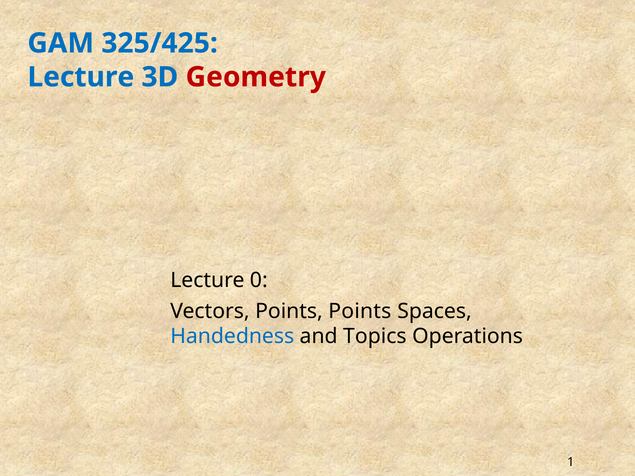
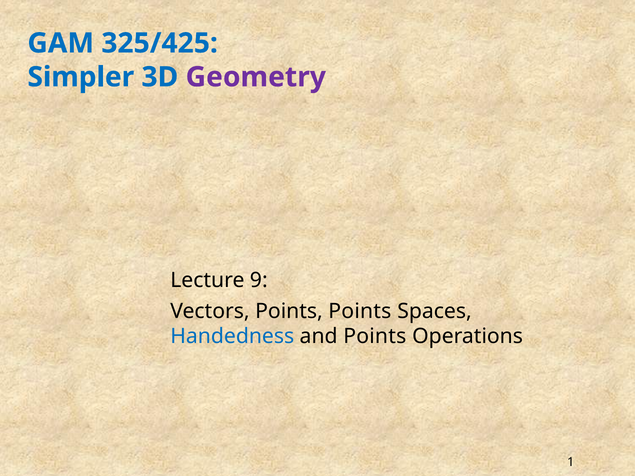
Lecture: Lecture -> Simpler (81, 77)
Geometry colour: red -> purple (256, 77)
0: 0 -> 9 (259, 281)
and Topics: Topics -> Points (375, 337)
